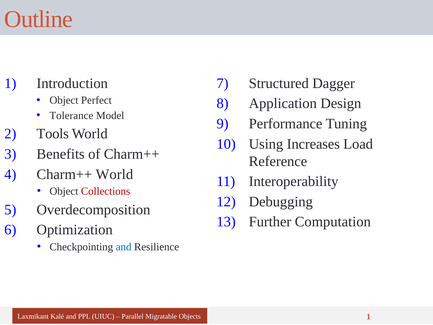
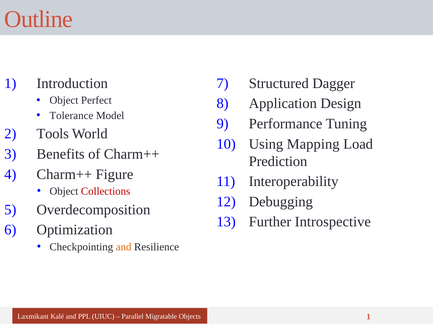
Increases: Increases -> Mapping (313, 144)
Reference: Reference -> Prediction (278, 161)
Charm++ World: World -> Figure (115, 174)
Computation: Computation -> Introspective (333, 222)
and colour: blue -> orange (124, 247)
